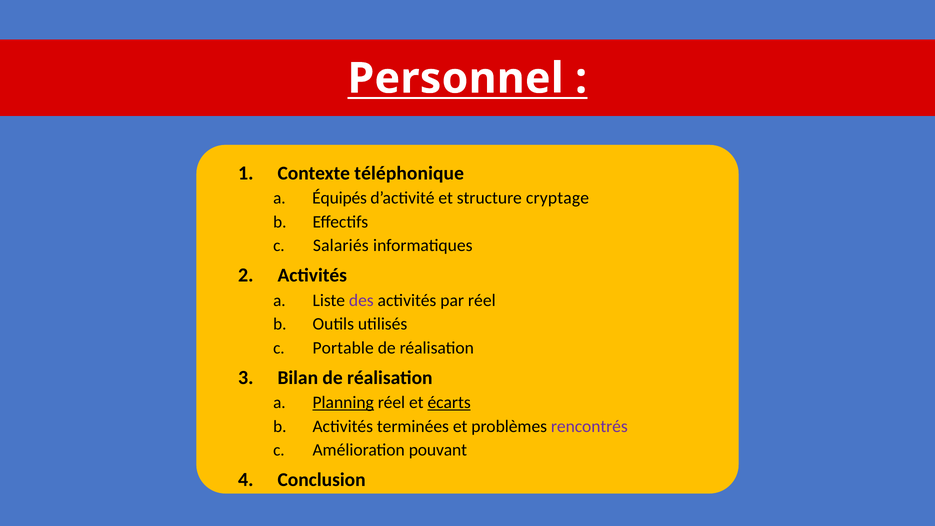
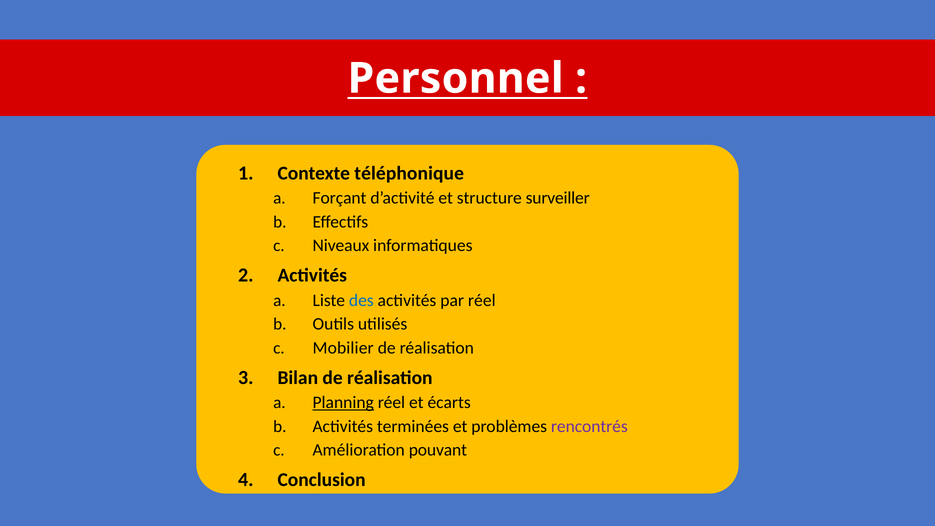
Équipés: Équipés -> Forçant (340, 198)
cryptage: cryptage -> surveiller (558, 198)
Salariés: Salariés -> Niveaux (341, 246)
des colour: purple -> blue (361, 300)
Portable: Portable -> Mobilier (343, 348)
écarts underline: present -> none (449, 402)
